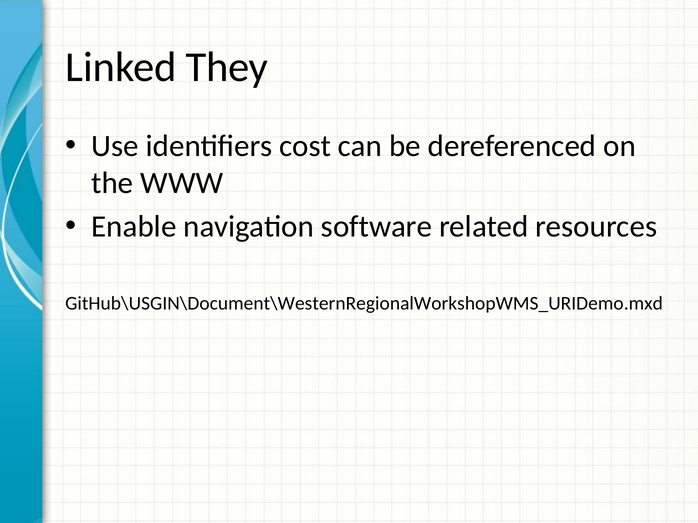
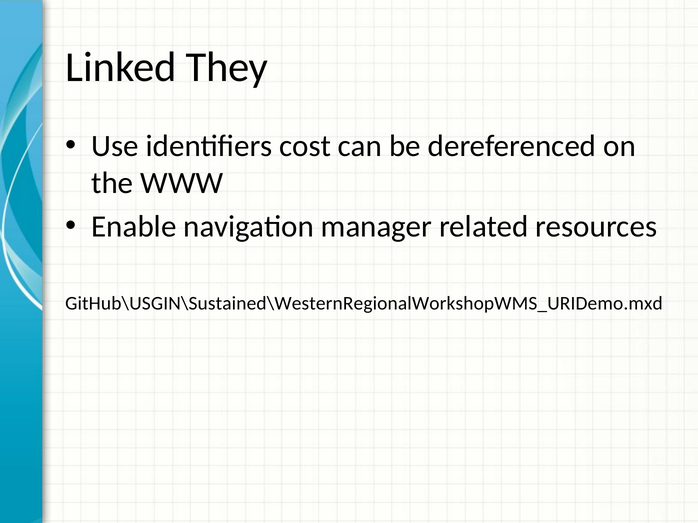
software: software -> manager (377, 227)
GitHub\USGIN\Document\WesternRegionalWorkshopWMS_URIDemo.mxd: GitHub\USGIN\Document\WesternRegionalWorkshopWMS_URIDemo.mxd -> GitHub\USGIN\Sustained\WesternRegionalWorkshopWMS_URIDemo.mxd (364, 304)
